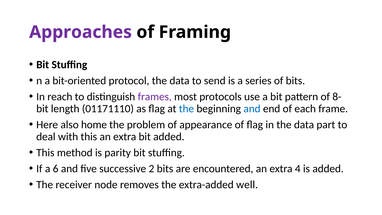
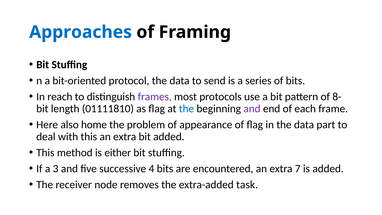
Approaches colour: purple -> blue (81, 32)
01171110: 01171110 -> 01111810 (108, 109)
and colour: blue -> purple (252, 109)
parity: parity -> either (118, 153)
6: 6 -> 3 (56, 169)
2: 2 -> 4 (151, 169)
4: 4 -> 7 (298, 169)
well: well -> task (247, 185)
